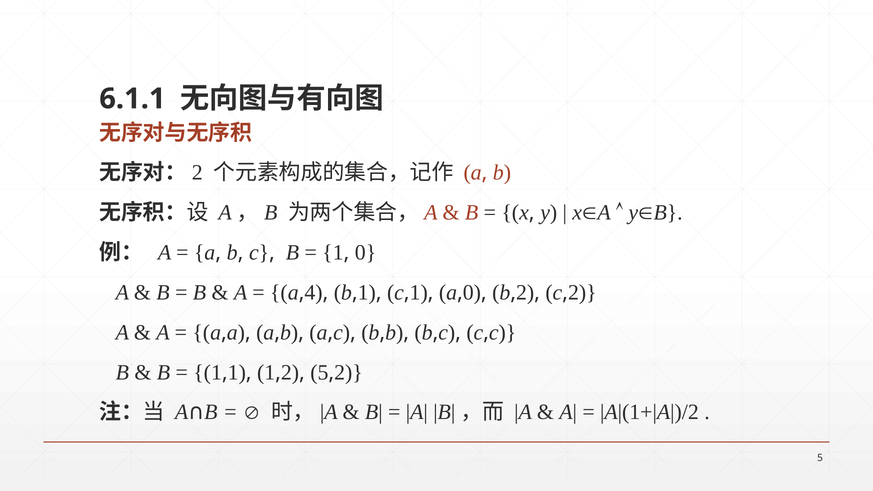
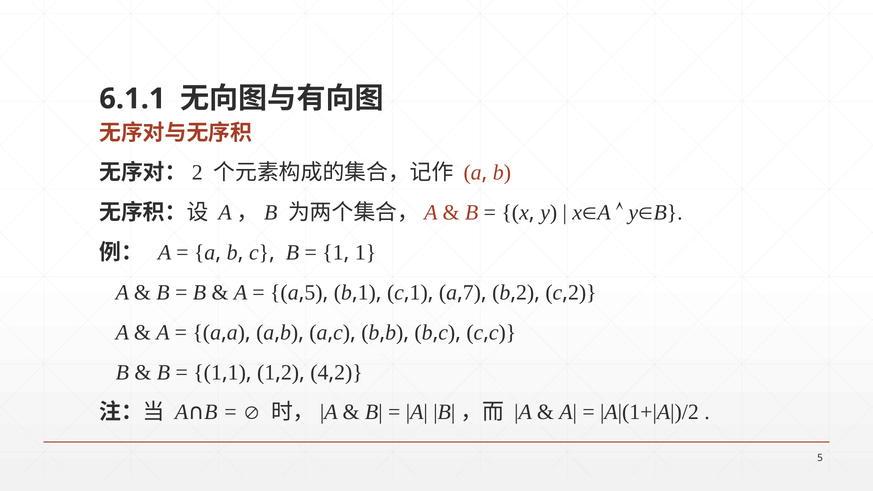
0: 0 -> 1 (366, 253)
4: 4 -> 5 (314, 293)
0: 0 -> 7 (472, 293)
5: 5 -> 4 (319, 372)
